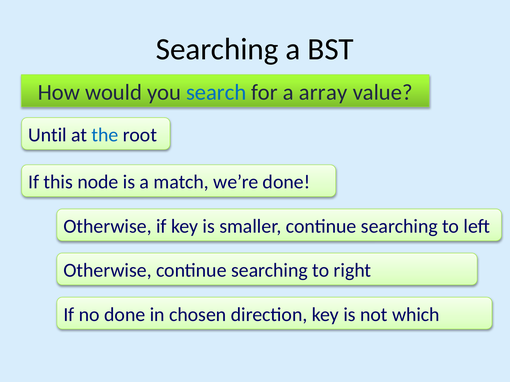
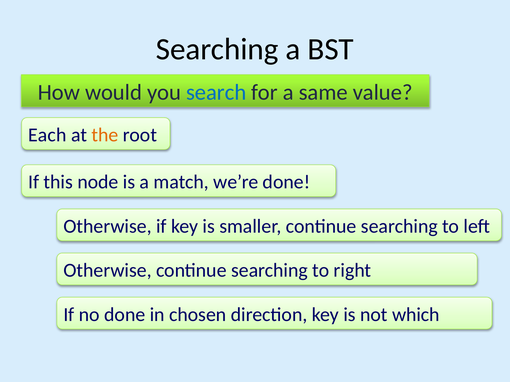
array: array -> same (323, 92)
Until: Until -> Each (47, 135)
the colour: blue -> orange (105, 135)
